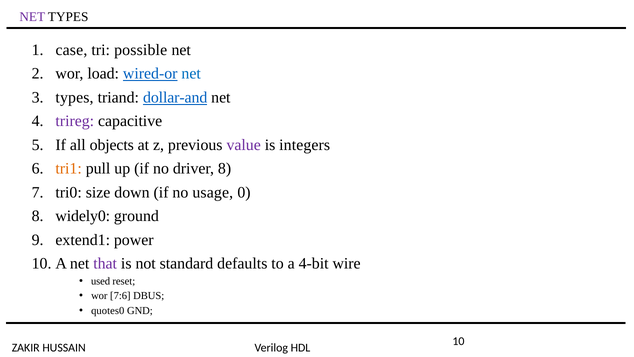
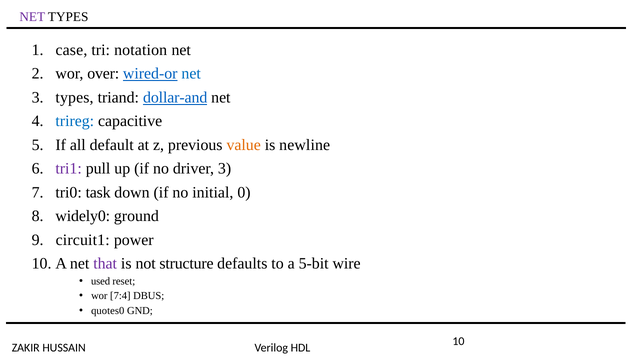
possible: possible -> notation (141, 50)
load: load -> over (103, 74)
trireg colour: purple -> blue (75, 121)
objects: objects -> default (112, 145)
value colour: purple -> orange (244, 145)
integers: integers -> newline (305, 145)
tri1 colour: orange -> purple (69, 168)
driver 8: 8 -> 3 (225, 168)
size: size -> task (98, 192)
usage: usage -> initial (213, 192)
extend1: extend1 -> circuit1 (83, 240)
standard: standard -> structure (187, 263)
4-bit: 4-bit -> 5-bit (314, 263)
7:6: 7:6 -> 7:4 (120, 296)
